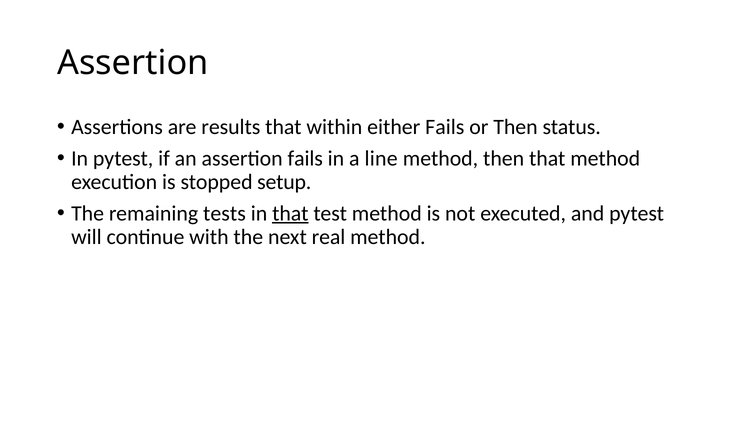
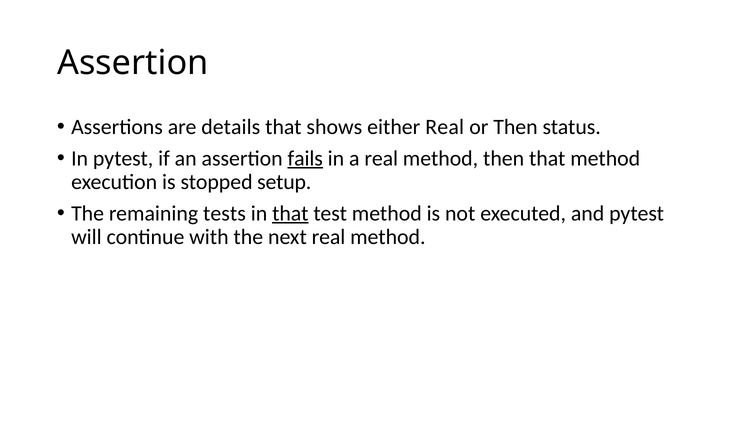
results: results -> details (231, 127)
within: within -> shows (334, 127)
either Fails: Fails -> Real (445, 127)
fails underline: none -> present (305, 158)
a line: line -> real (381, 158)
